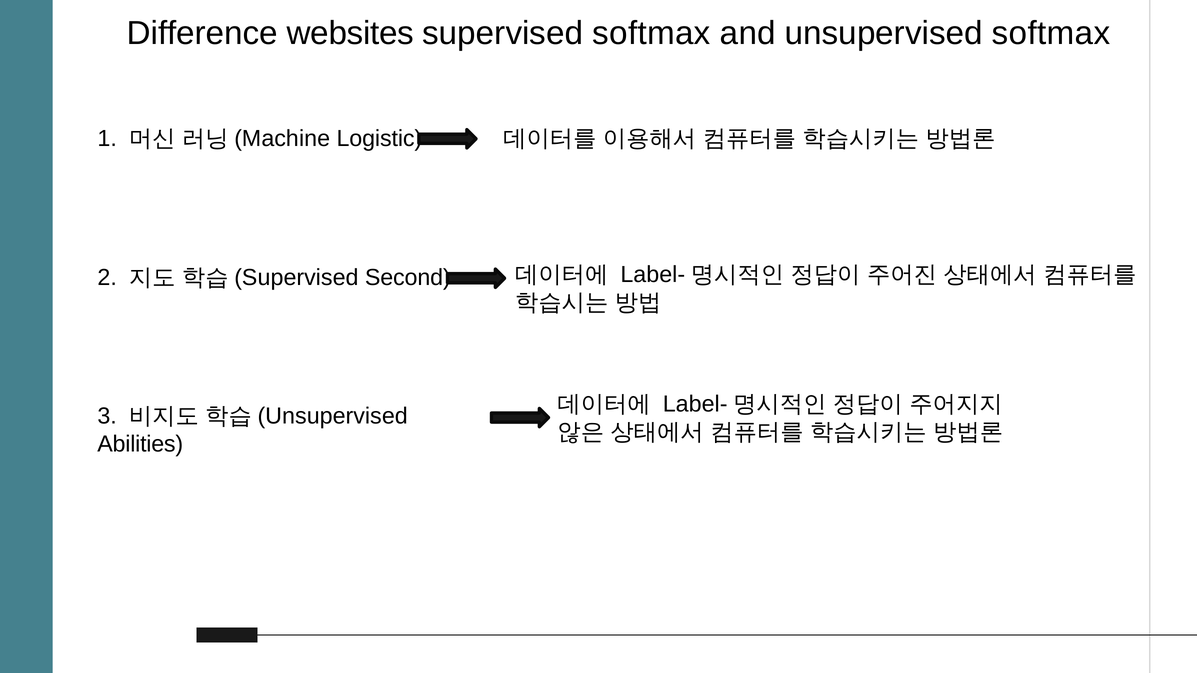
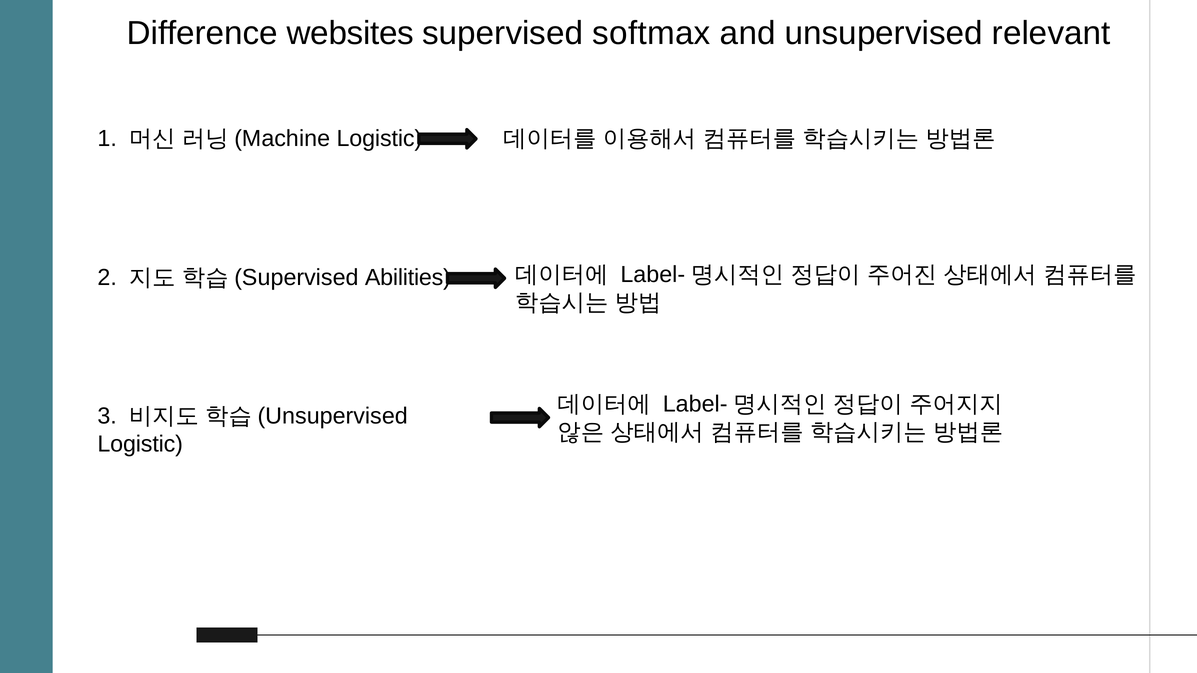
unsupervised softmax: softmax -> relevant (1051, 33)
Second: Second -> Abilities (408, 277)
Abilities: Abilities -> Logistic (140, 444)
